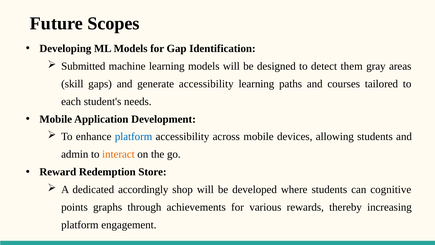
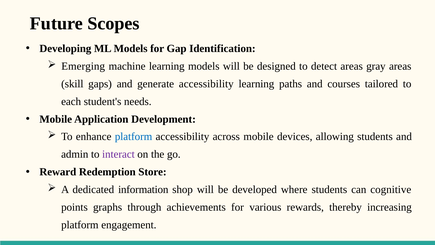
Submitted: Submitted -> Emerging (83, 66)
detect them: them -> areas (352, 66)
interact colour: orange -> purple (118, 154)
accordingly: accordingly -> information (143, 189)
